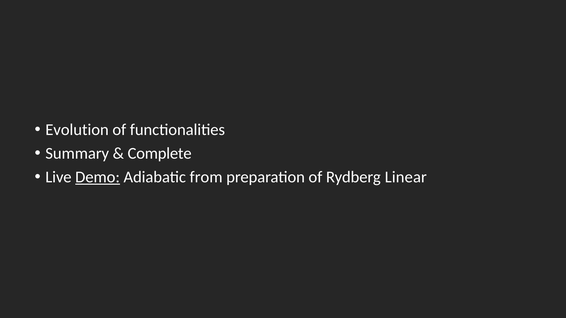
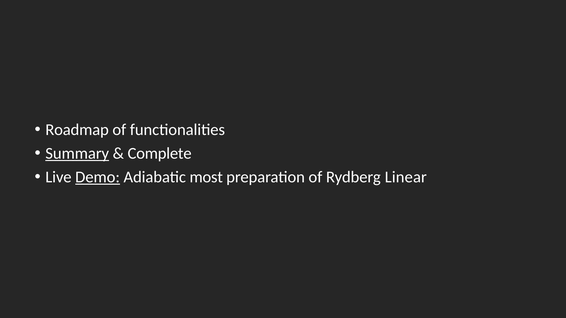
Evolution: Evolution -> Roadmap (77, 130)
Summary underline: none -> present (77, 154)
from: from -> most (206, 177)
